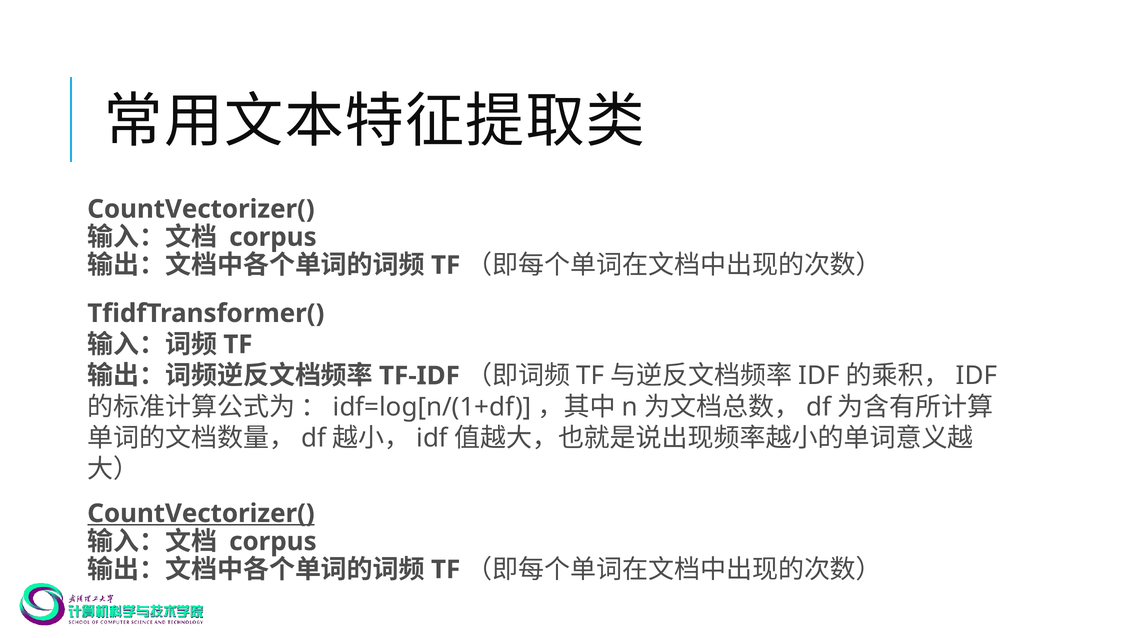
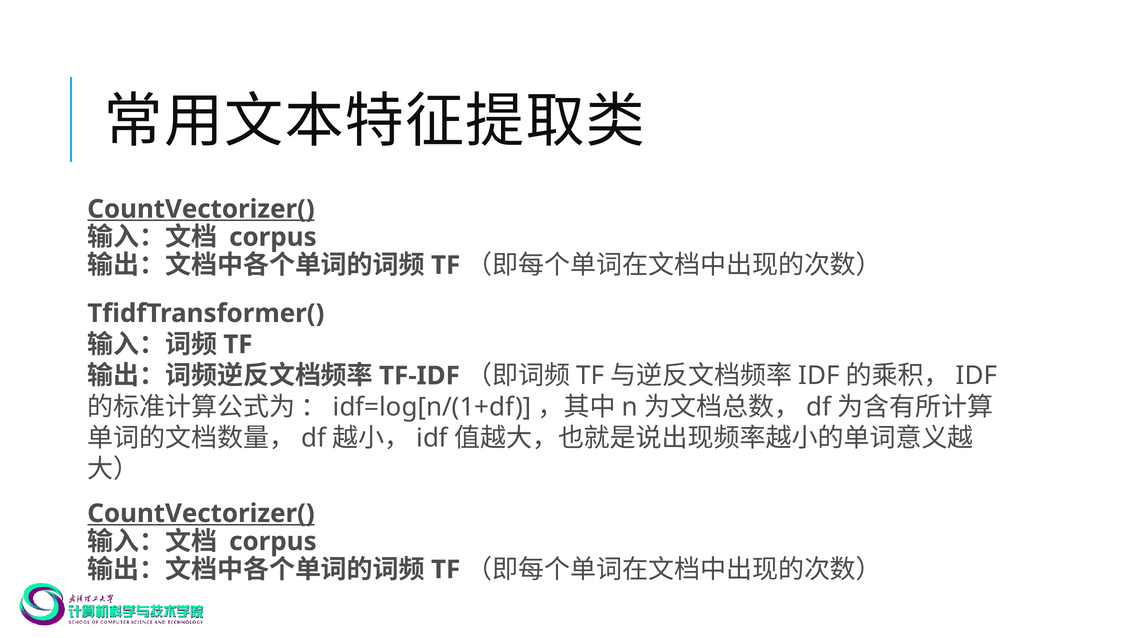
CountVectorizer( underline: none -> present (201, 209)
